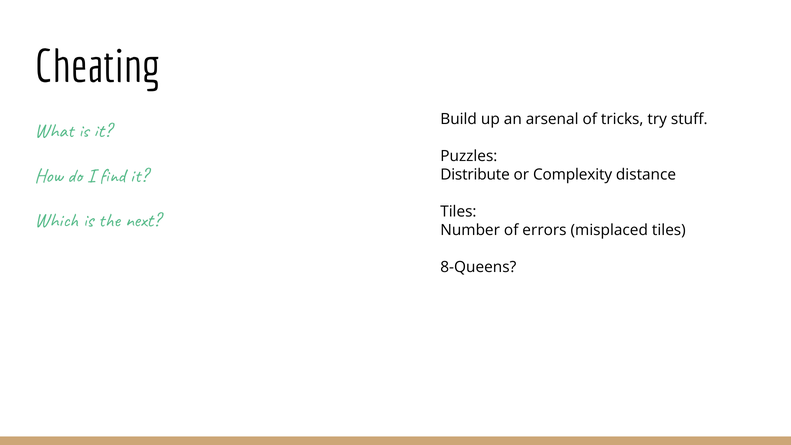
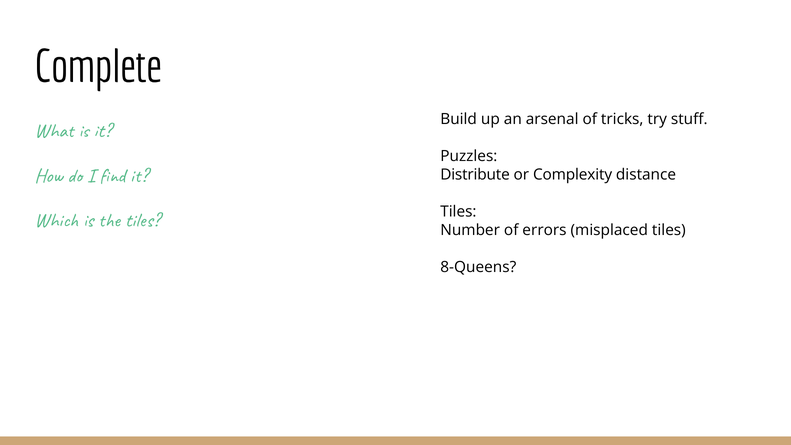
Cheating: Cheating -> Complete (98, 67)
the next: next -> tiles (143, 220)
